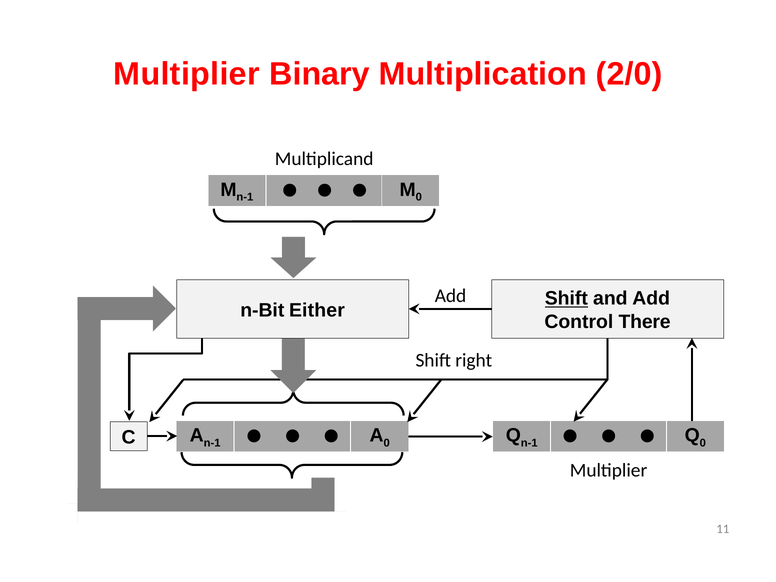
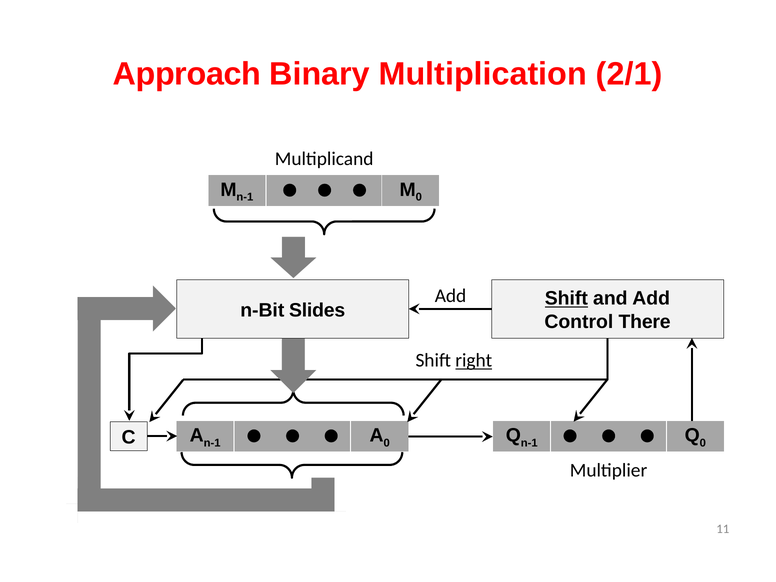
Multiplier: Multiplier -> Approach (187, 74)
2/0: 2/0 -> 2/1 (629, 74)
Either: Either -> Slides (317, 310)
right underline: none -> present (474, 361)
